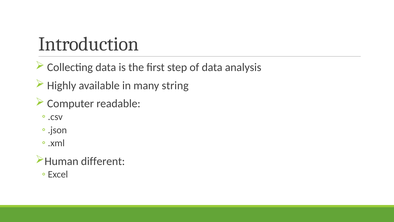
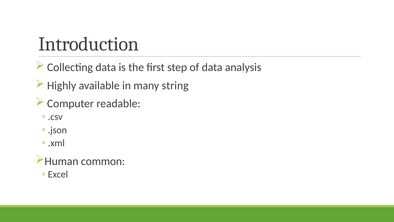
different: different -> common (103, 161)
